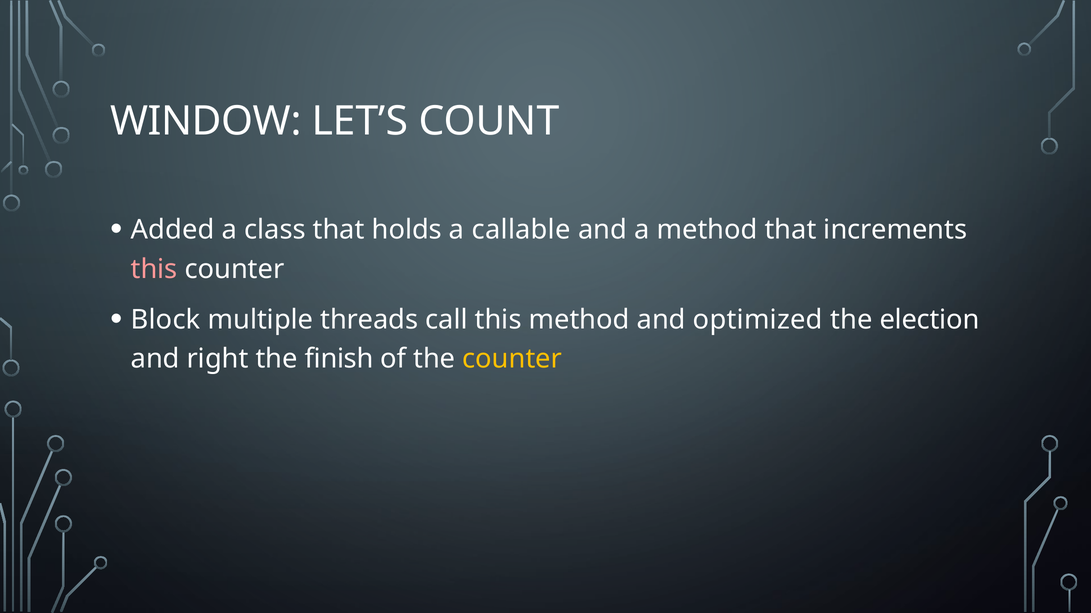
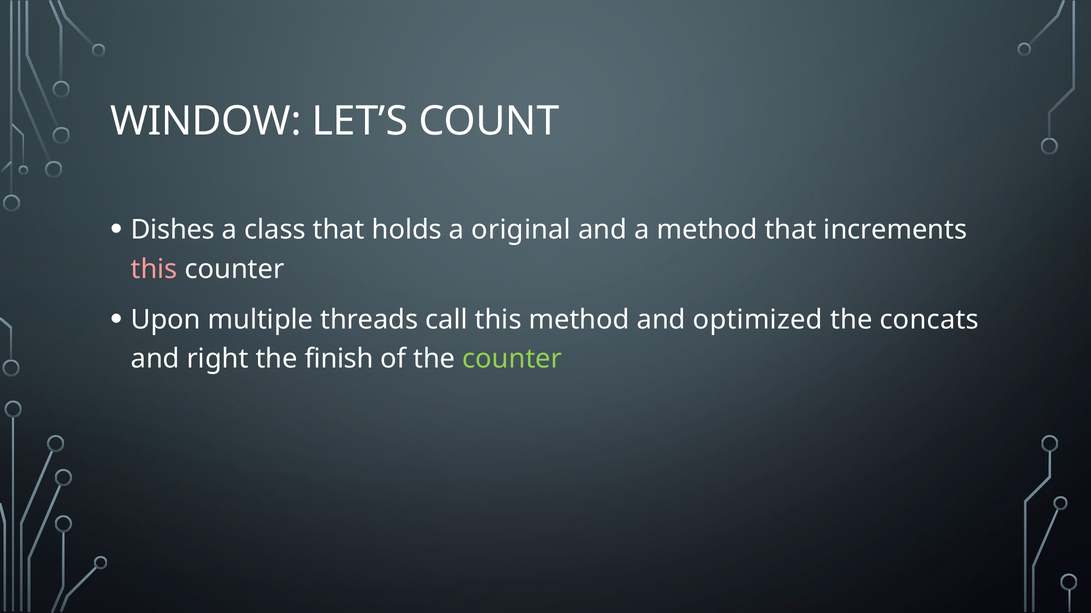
Added: Added -> Dishes (173, 230)
callable: callable -> original (521, 230)
Block: Block -> Upon (166, 320)
election: election -> concats (929, 320)
counter colour: yellow -> light green (512, 359)
